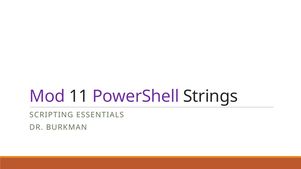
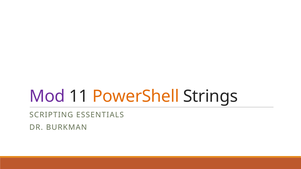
PowerShell colour: purple -> orange (136, 97)
